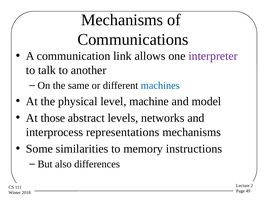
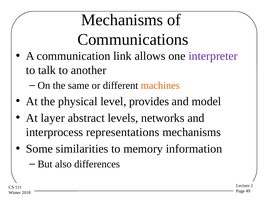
machines colour: blue -> orange (160, 85)
machine: machine -> provides (149, 101)
those: those -> layer (53, 118)
instructions: instructions -> information (194, 148)
